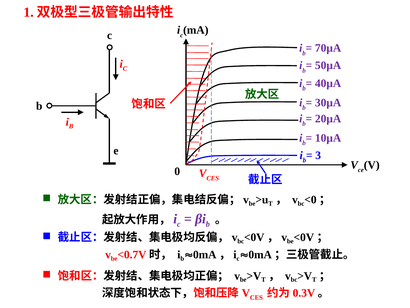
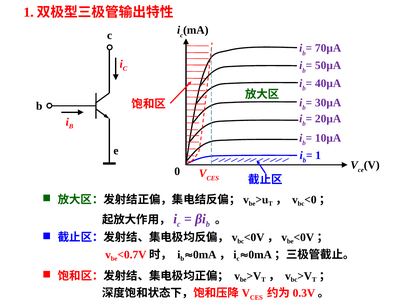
3: 3 -> 1 (318, 155)
